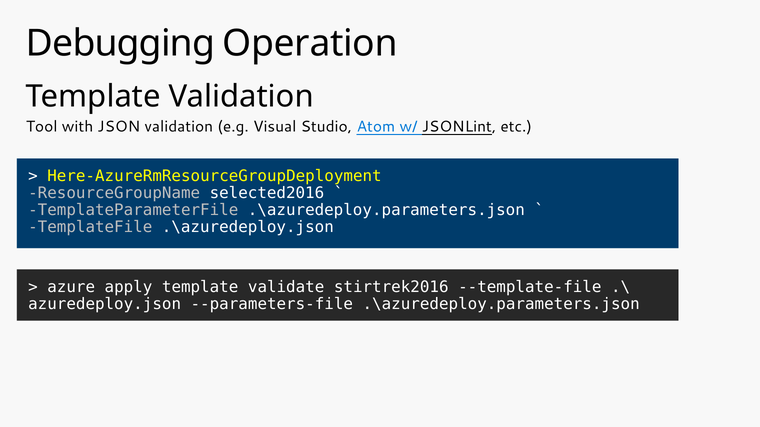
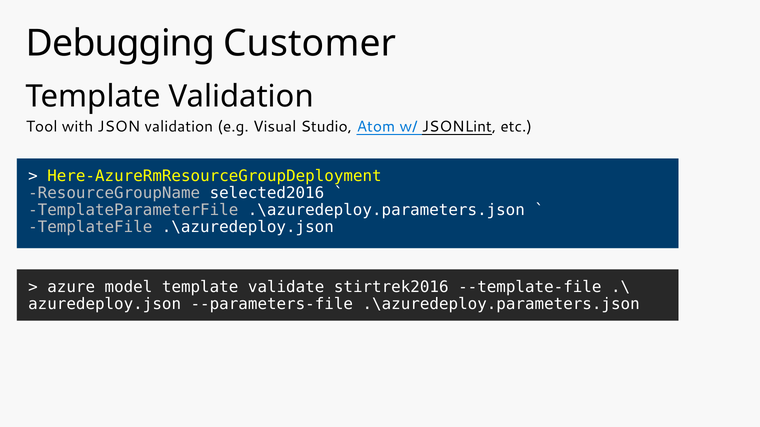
Operation: Operation -> Customer (310, 44)
apply: apply -> model (128, 287)
